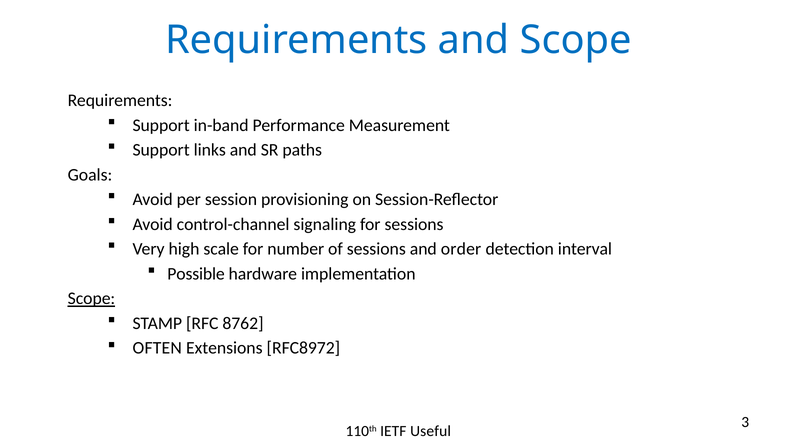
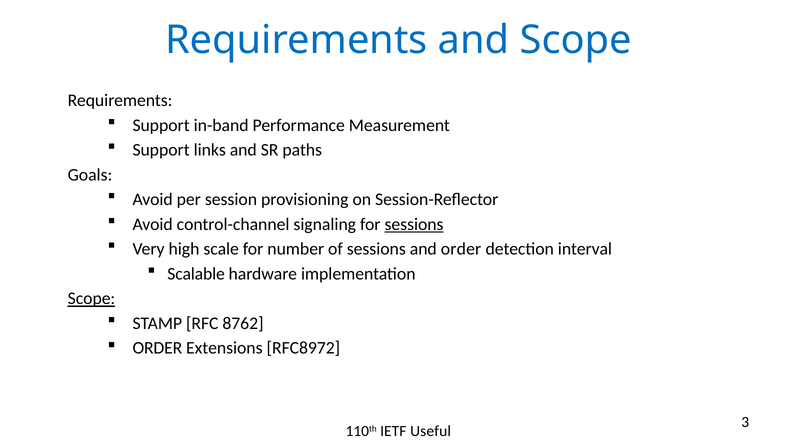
sessions underline: none -> present (414, 224)
Possible: Possible -> Scalable (196, 274)
OFTEN: OFTEN -> ORDER (157, 348)
